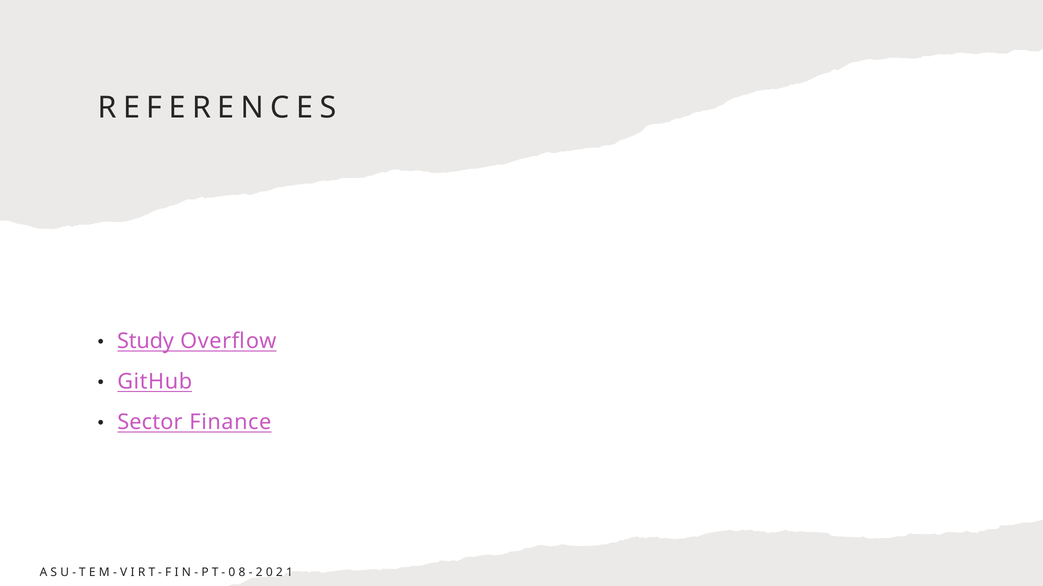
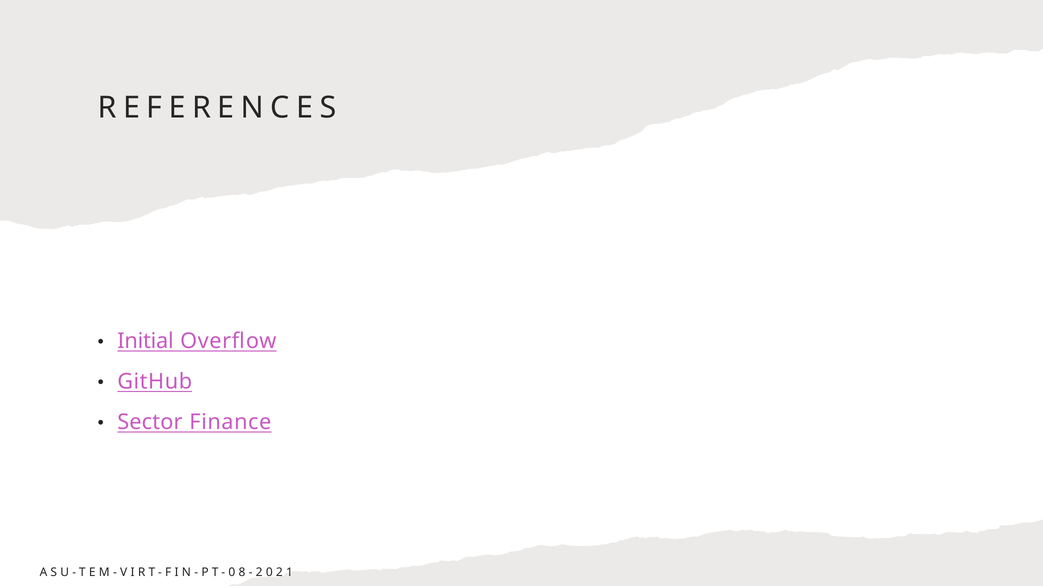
Study: Study -> Initial (145, 342)
